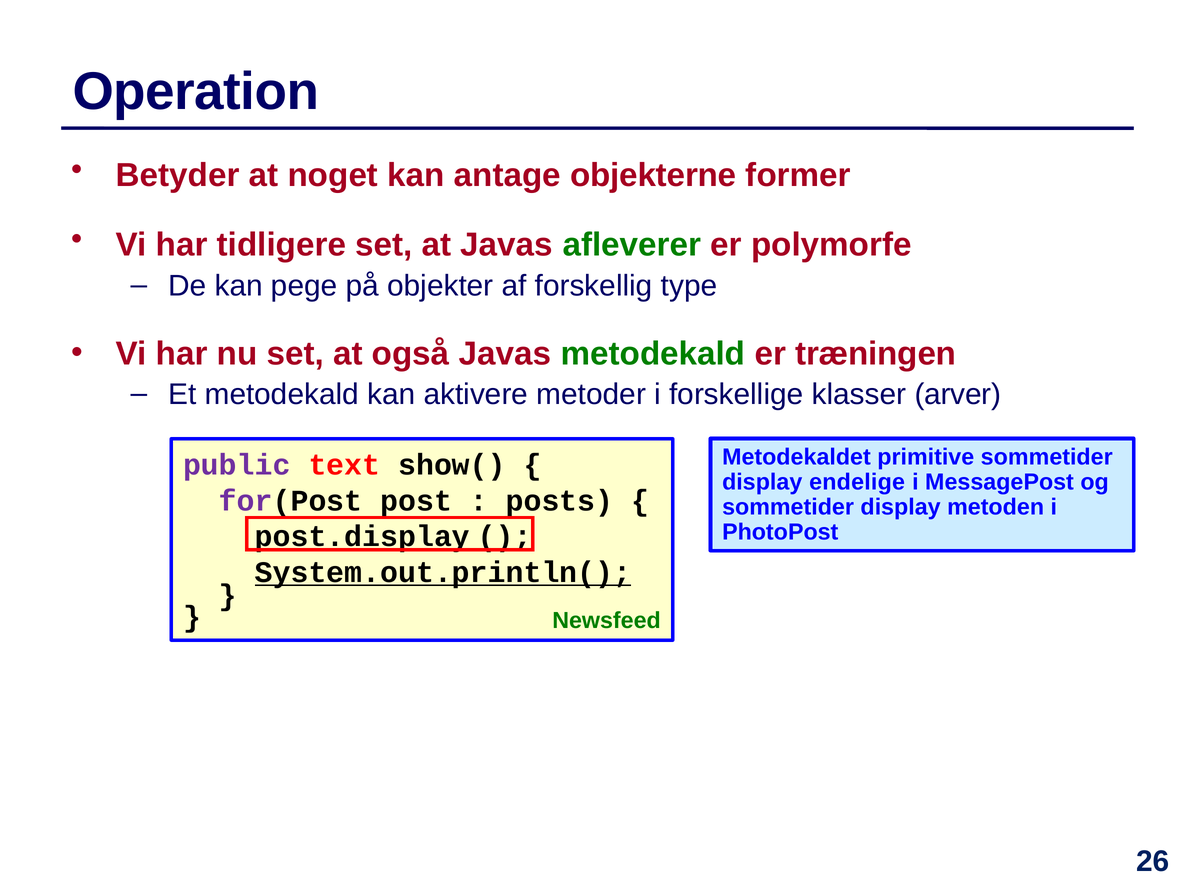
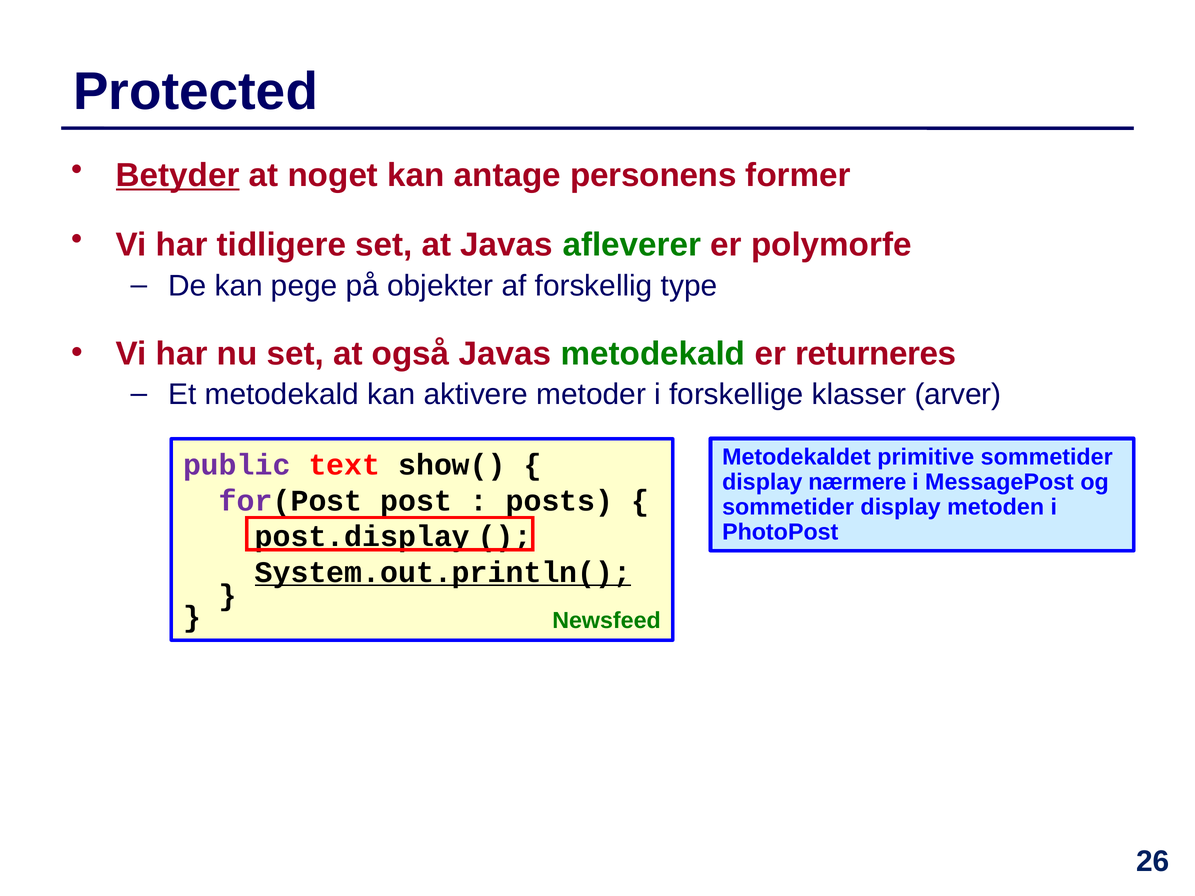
Operation: Operation -> Protected (195, 92)
Betyder underline: none -> present (178, 175)
objekterne: objekterne -> personens (653, 175)
træningen: træningen -> returneres (876, 354)
endelige: endelige -> nærmere (857, 482)
